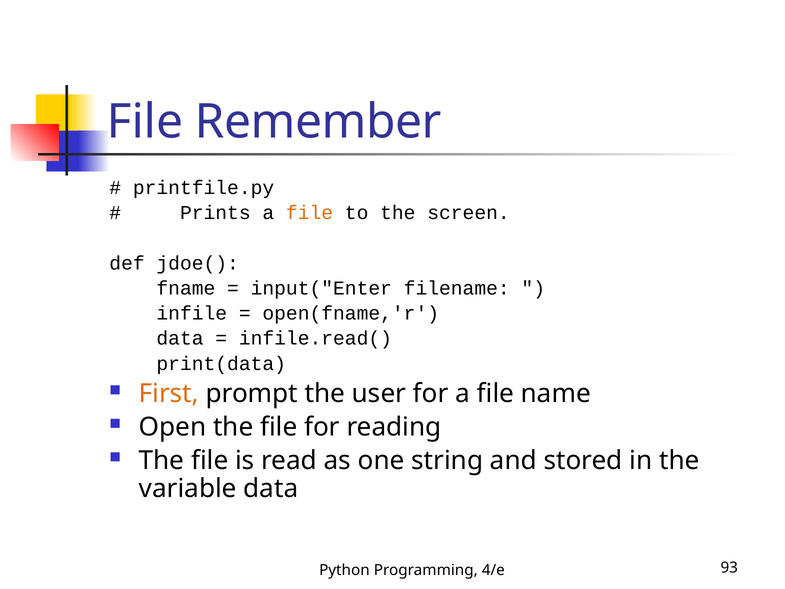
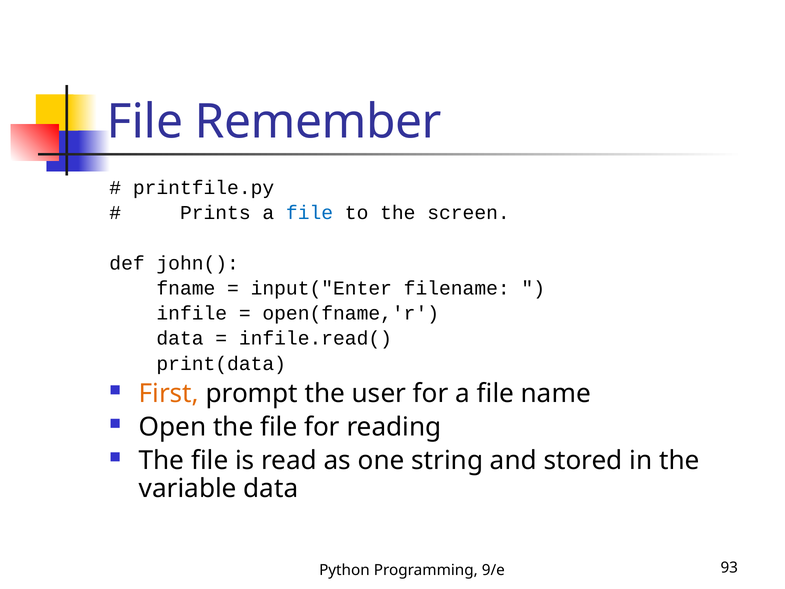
file colour: orange -> blue (310, 213)
jdoe(: jdoe( -> john( (198, 263)
4/e: 4/e -> 9/e (493, 570)
